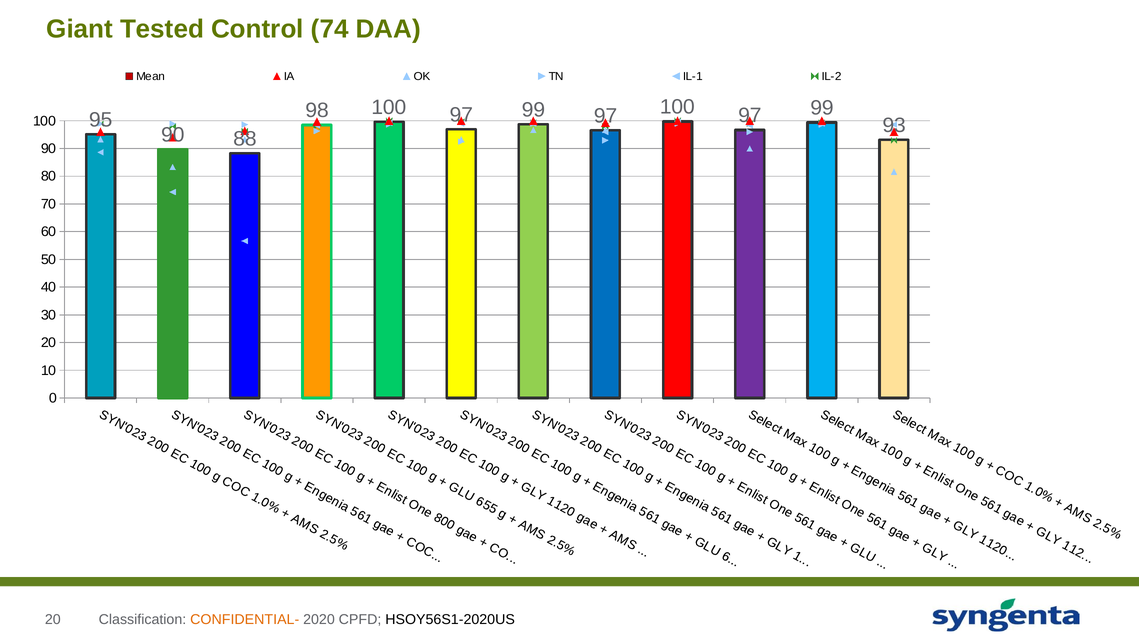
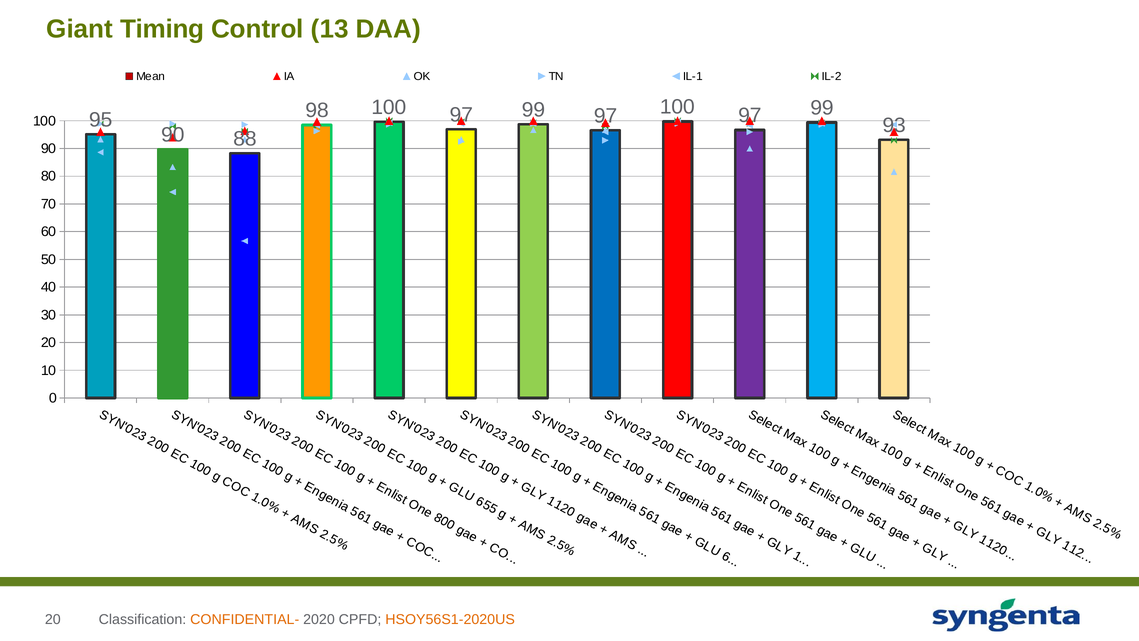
Tested: Tested -> Timing (162, 29)
74: 74 -> 13 (330, 29)
HSOY56S1-2020US colour: black -> orange (450, 619)
